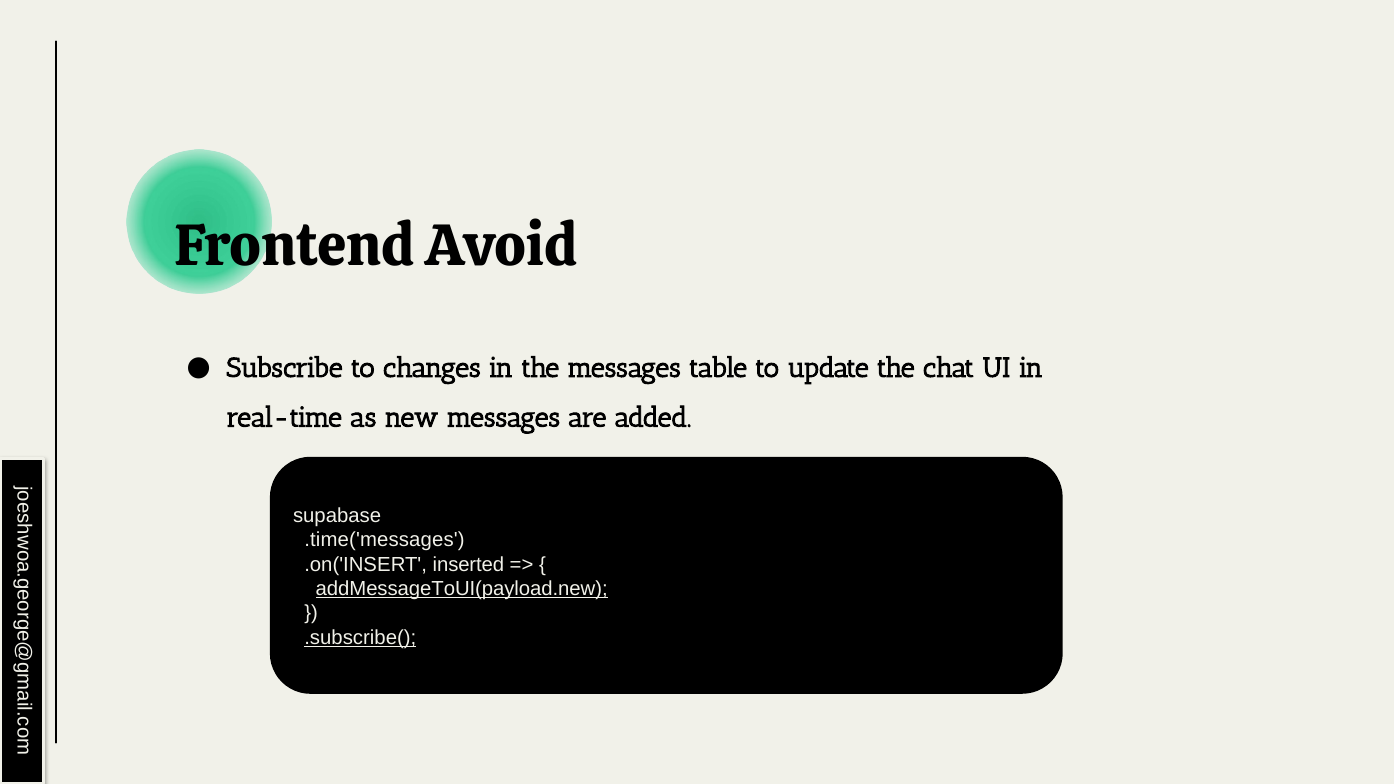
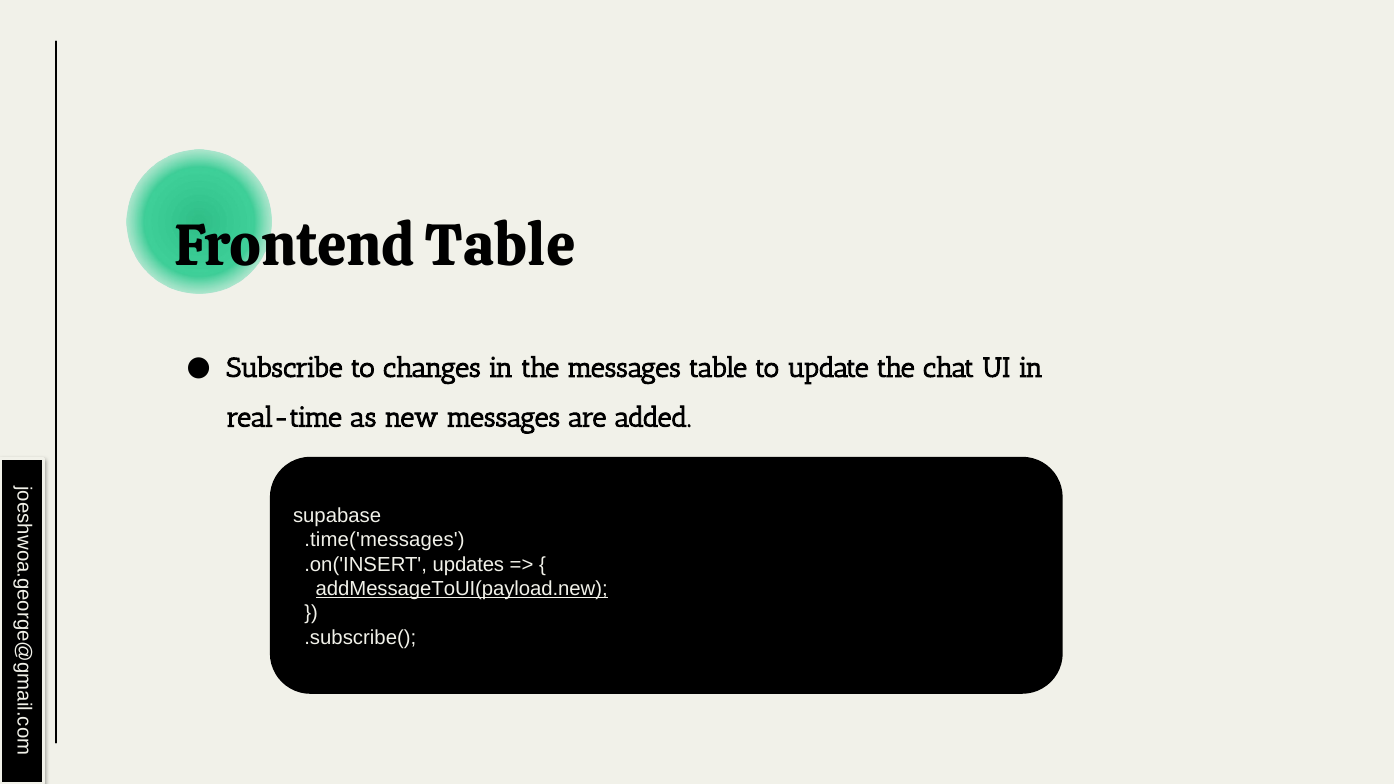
Frontend Avoid: Avoid -> Table (501, 247)
inserted: inserted -> updates (468, 565)
.subscribe( underline: present -> none (360, 638)
